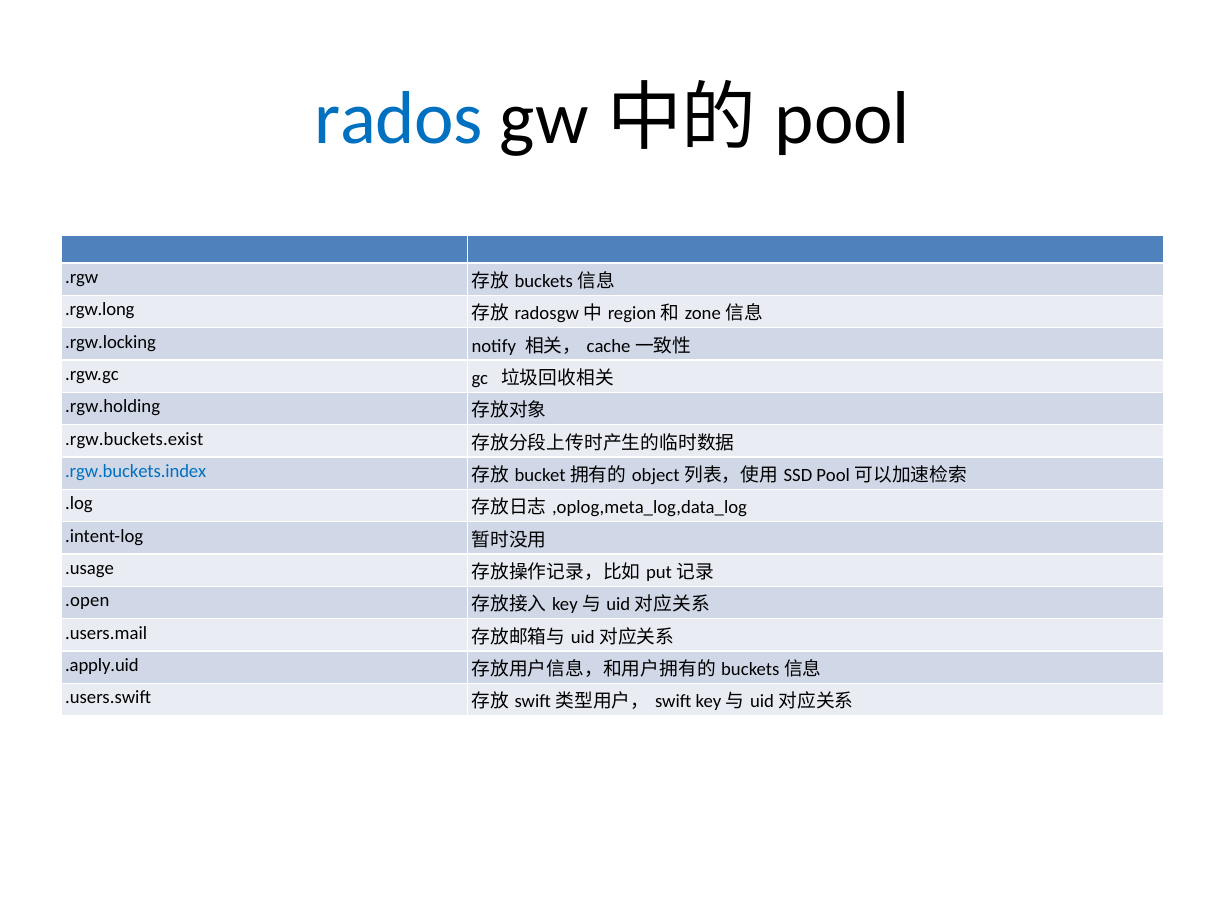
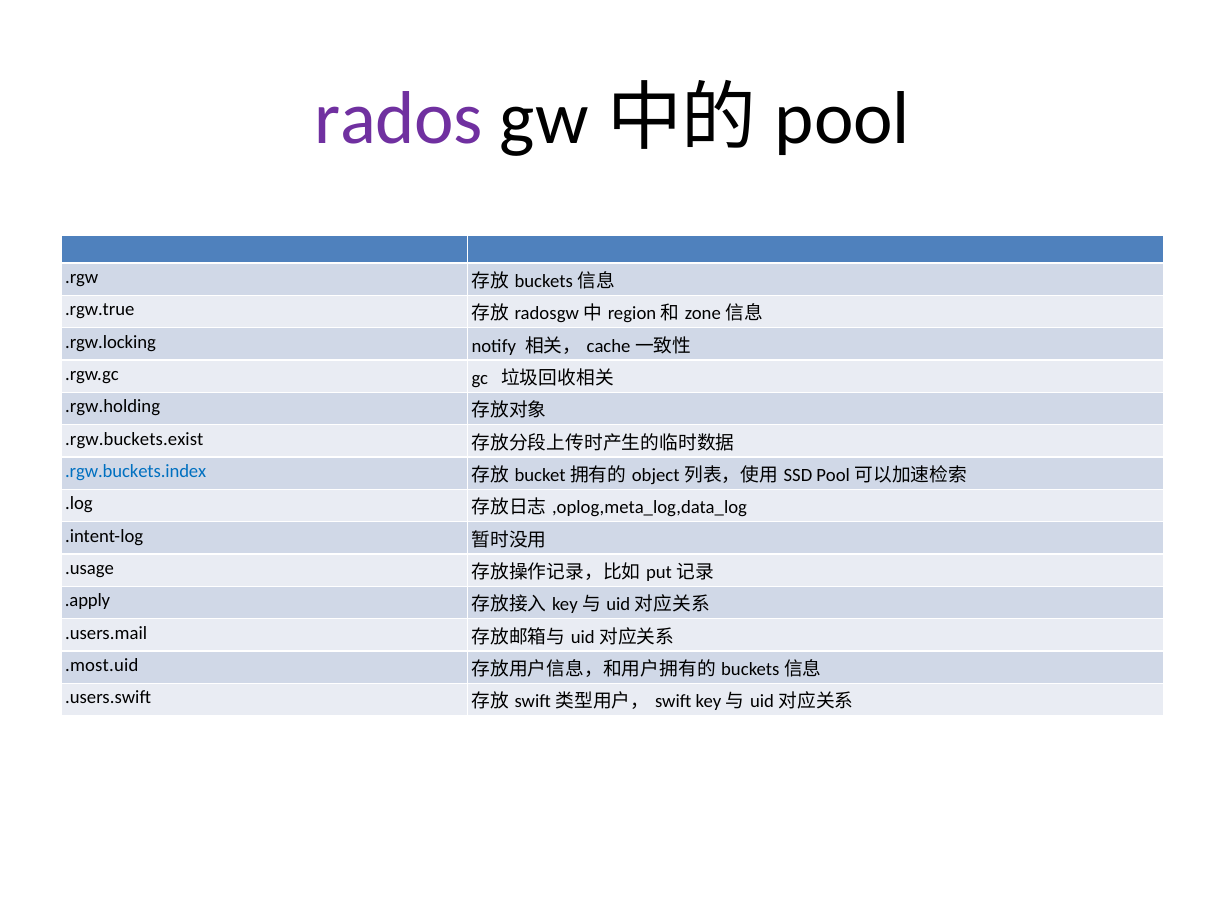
rados colour: blue -> purple (399, 119)
.rgw.long: .rgw.long -> .rgw.true (100, 310)
.open: .open -> .apply (88, 601)
.apply.uid: .apply.uid -> .most.uid (102, 665)
